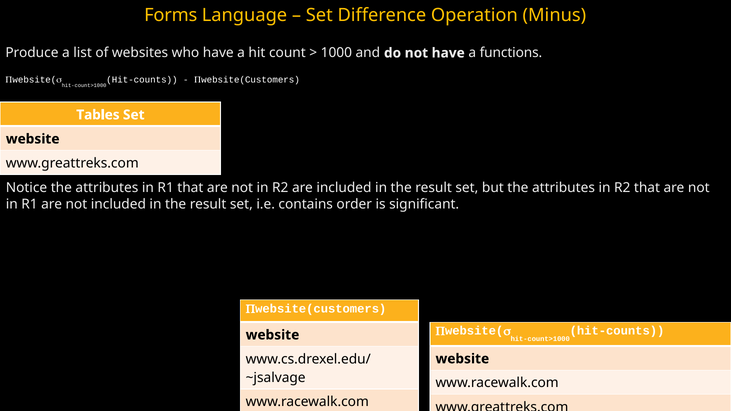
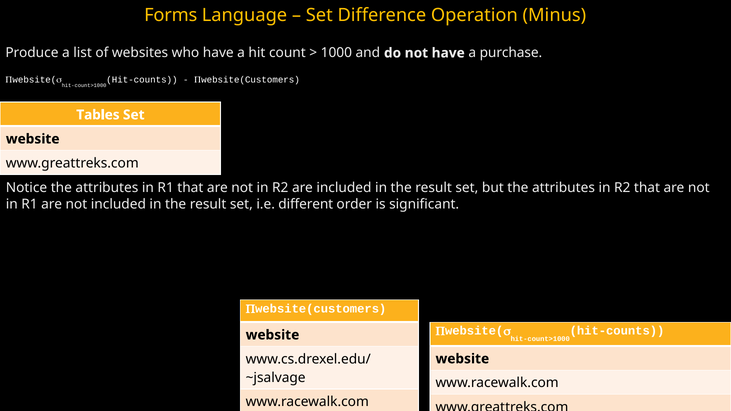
functions: functions -> purchase (511, 53)
contains: contains -> different (306, 204)
